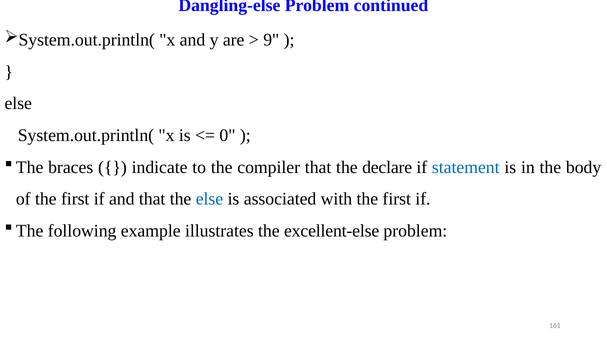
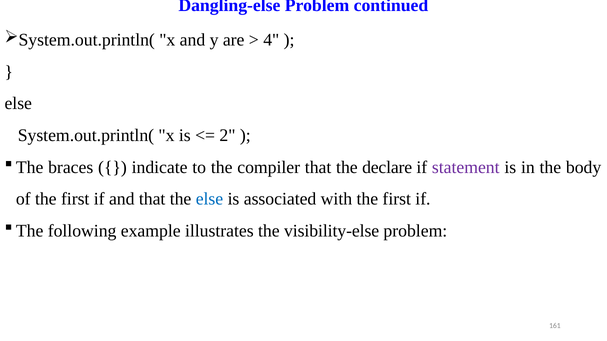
9: 9 -> 4 (271, 40)
0: 0 -> 2 (228, 136)
statement colour: blue -> purple (466, 167)
excellent-else: excellent-else -> visibility-else (332, 231)
